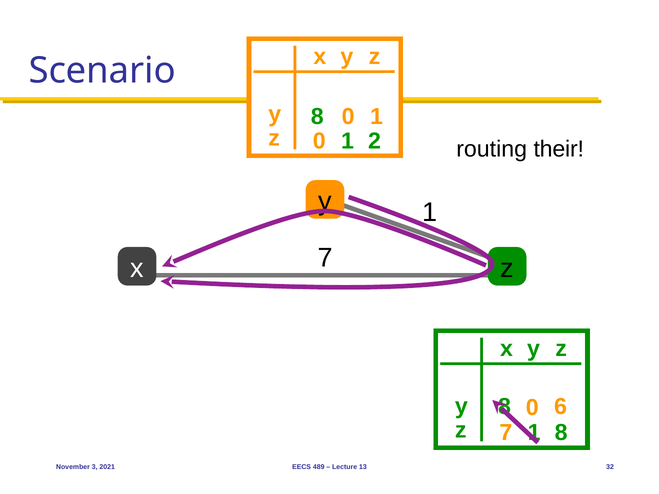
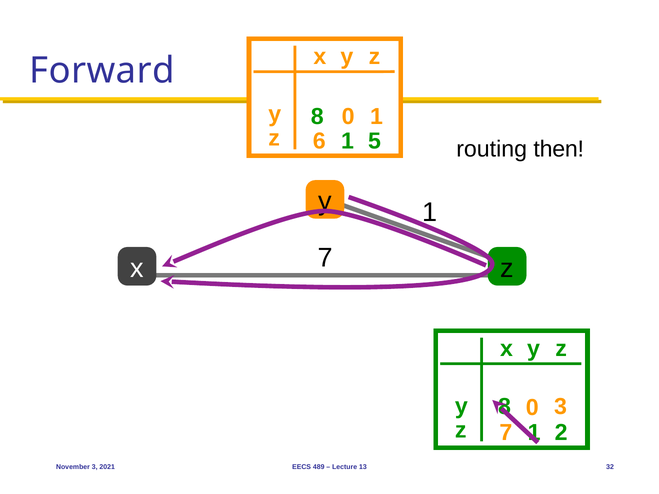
Scenario: Scenario -> Forward (102, 71)
z 0: 0 -> 6 (319, 141)
2: 2 -> 5 (375, 141)
their: their -> then (559, 149)
6: 6 -> 3 (561, 407)
8: 8 -> 2 (561, 433)
